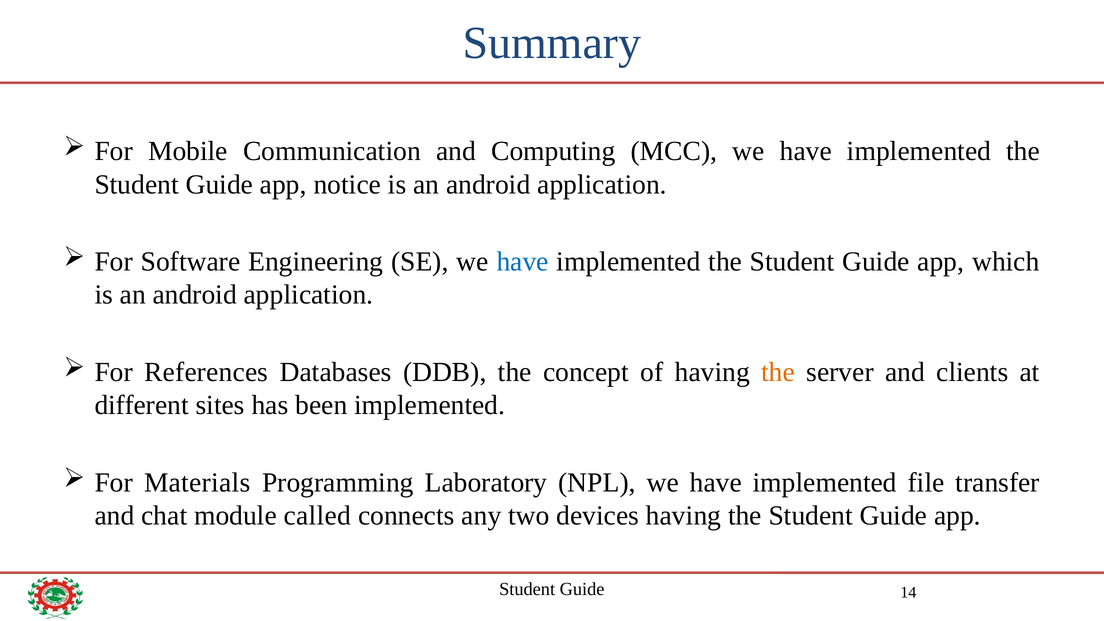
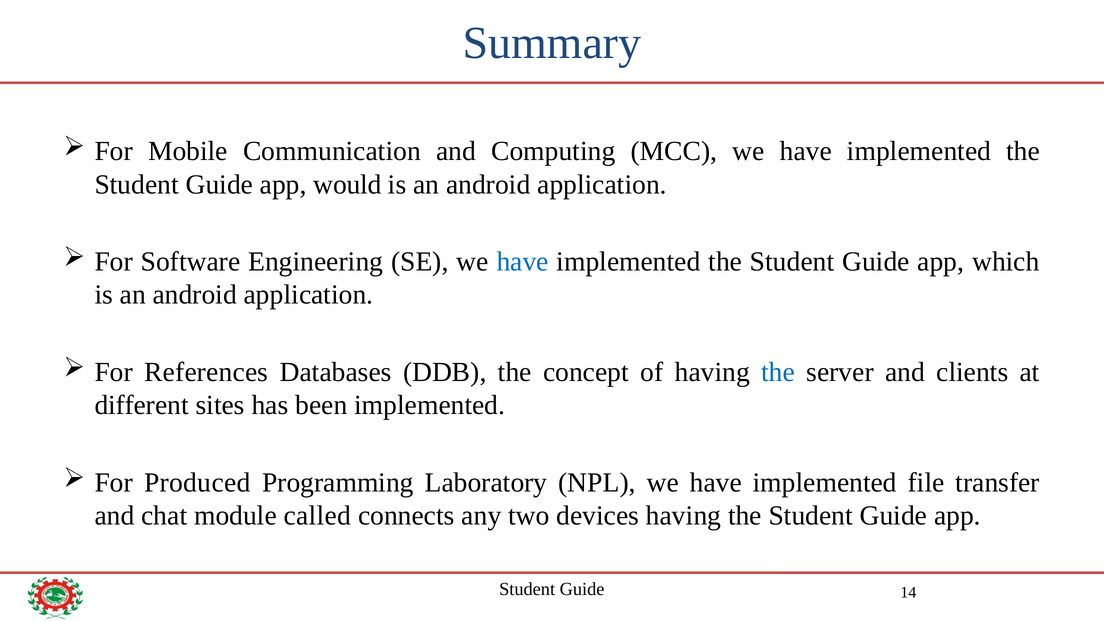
notice: notice -> would (347, 184)
the colour: orange -> blue (778, 372)
Materials: Materials -> Produced (197, 482)
